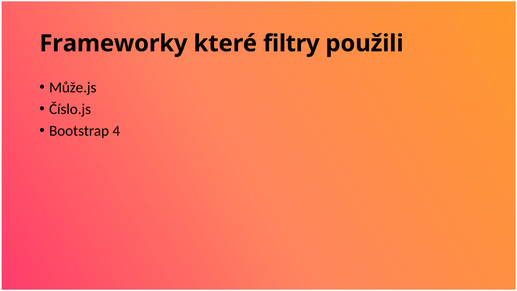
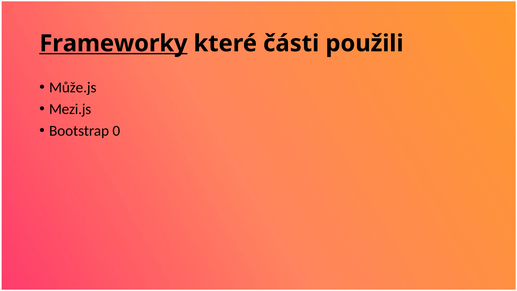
Frameworky underline: none -> present (113, 43)
filtry: filtry -> části (291, 43)
Číslo.js: Číslo.js -> Mezi.js (70, 109)
4: 4 -> 0 (116, 131)
